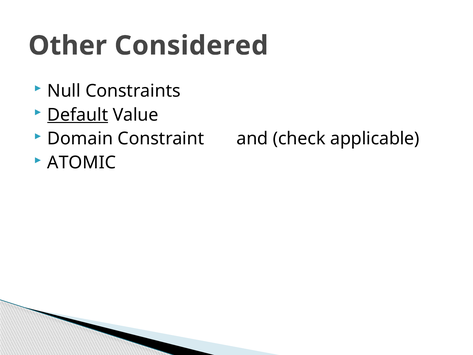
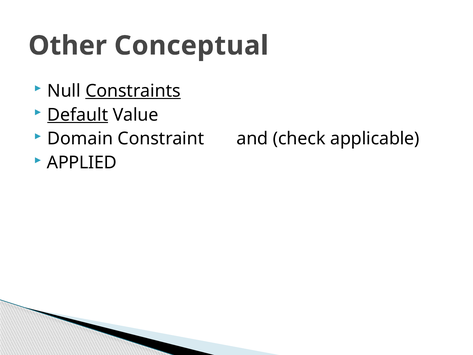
Considered: Considered -> Conceptual (191, 46)
Constraints underline: none -> present (133, 91)
ATOMIC: ATOMIC -> APPLIED (82, 163)
